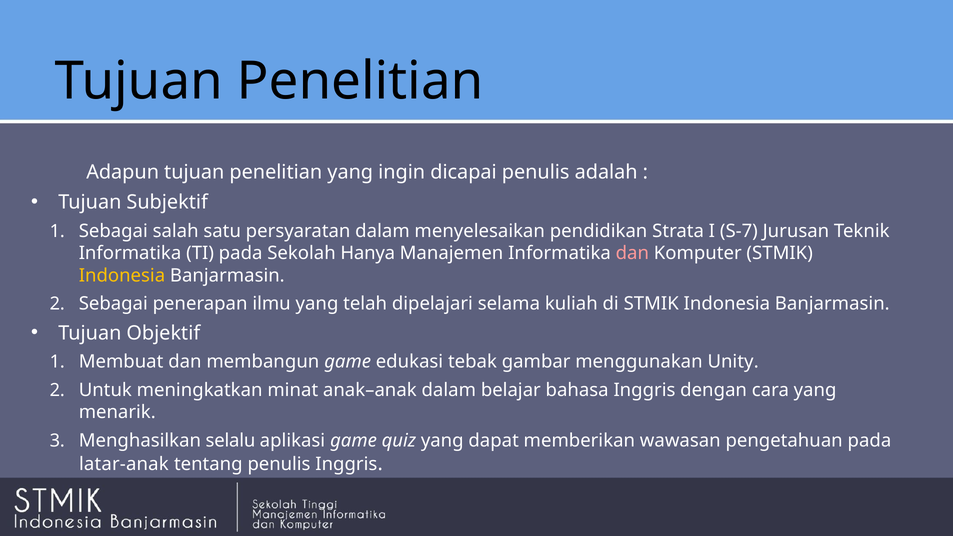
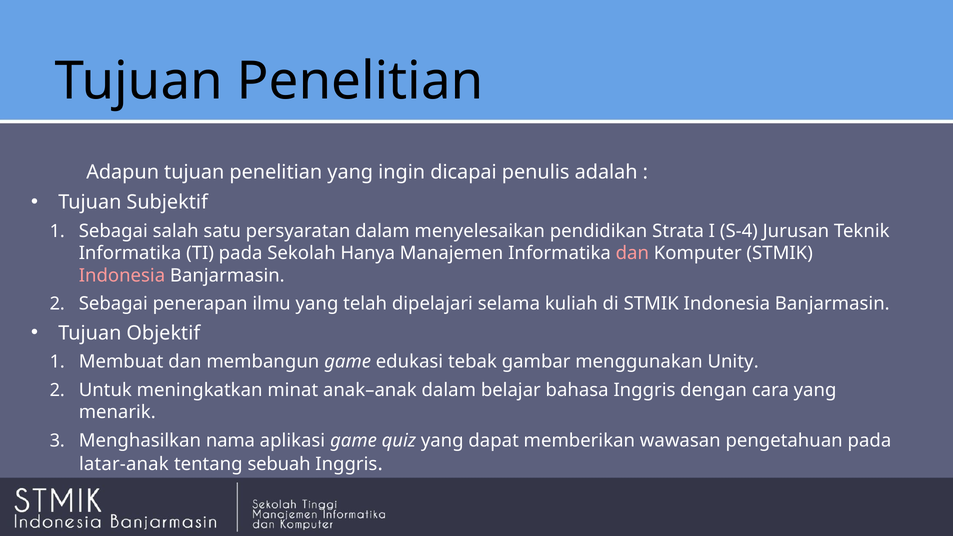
S-7: S-7 -> S-4 (739, 231)
Indonesia colour: yellow -> pink (122, 276)
selalu: selalu -> nama (230, 441)
tentang penulis: penulis -> sebuah (279, 464)
